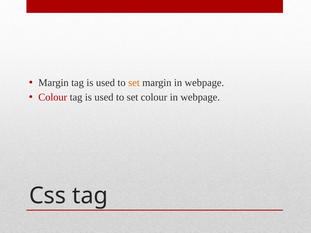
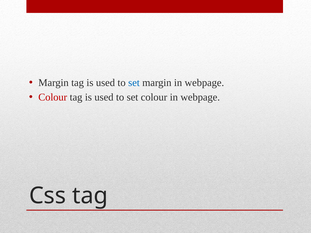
set colour: orange -> blue (134, 83)
